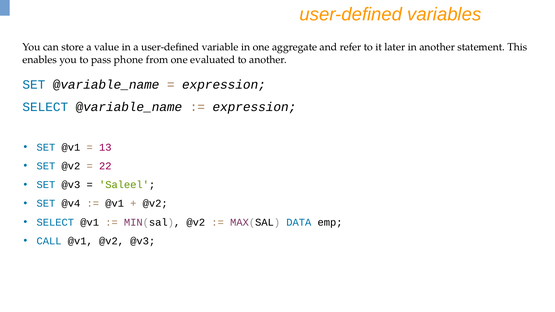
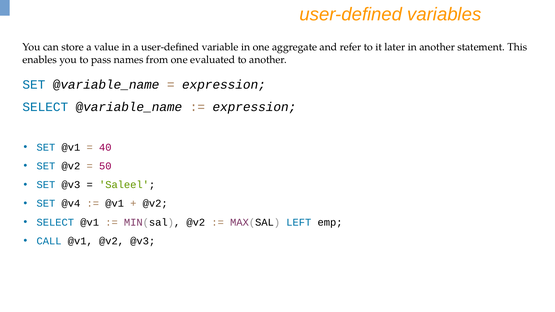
phone: phone -> names (129, 60)
13: 13 -> 40 (105, 147)
22: 22 -> 50 (105, 166)
DATA: DATA -> LEFT (299, 222)
